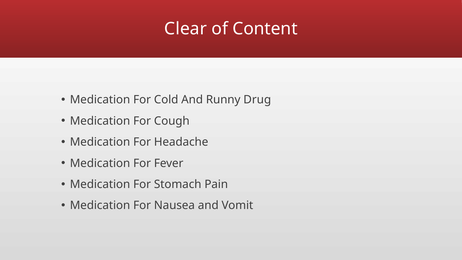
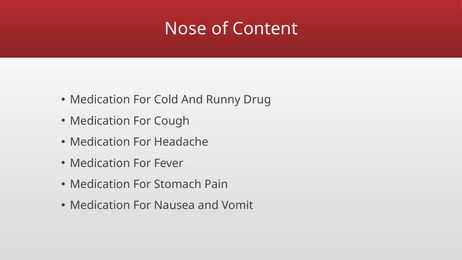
Clear: Clear -> Nose (186, 29)
